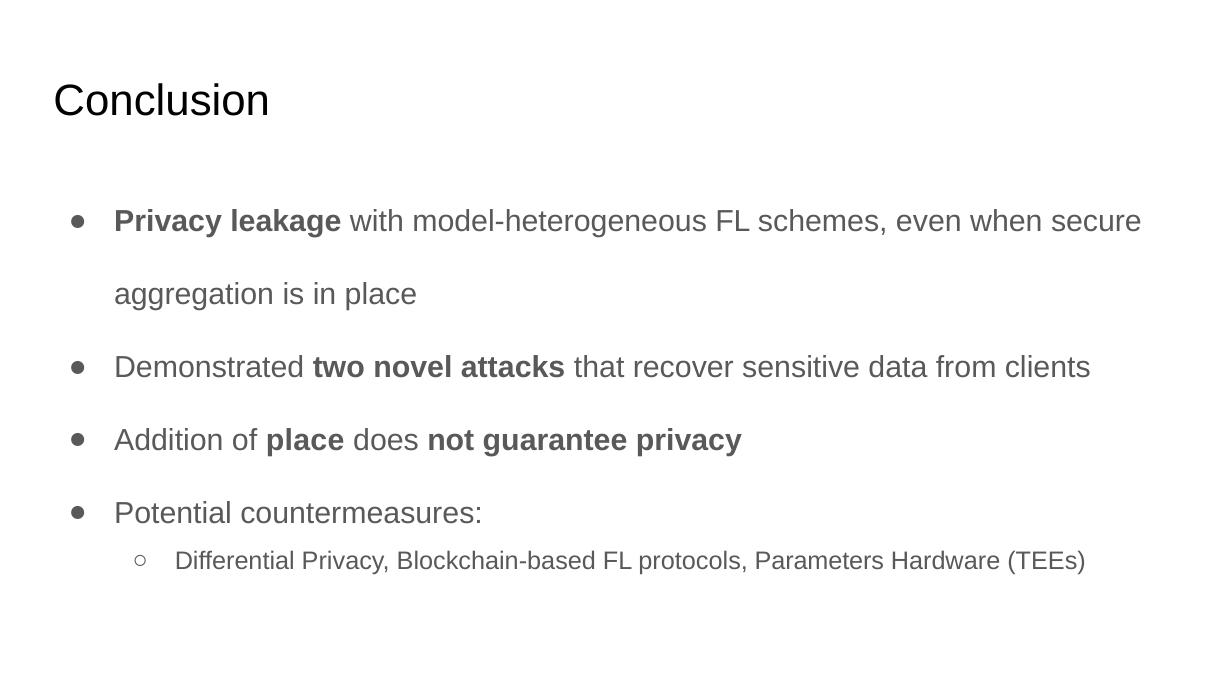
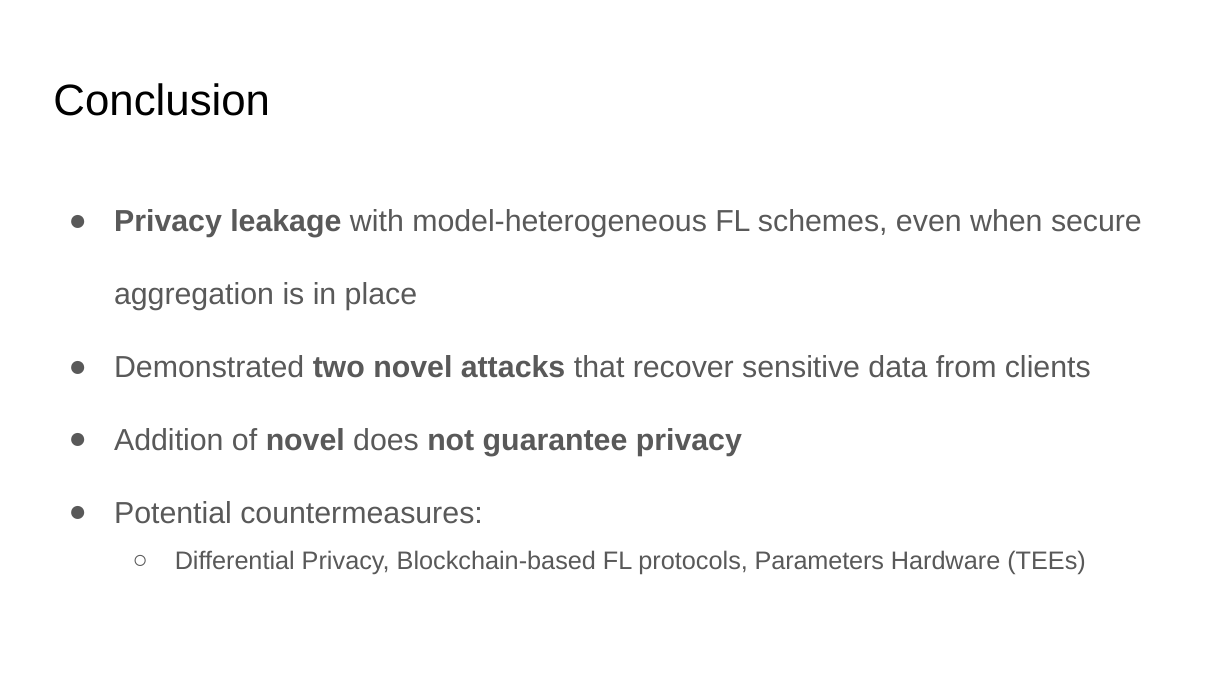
of place: place -> novel (305, 440)
